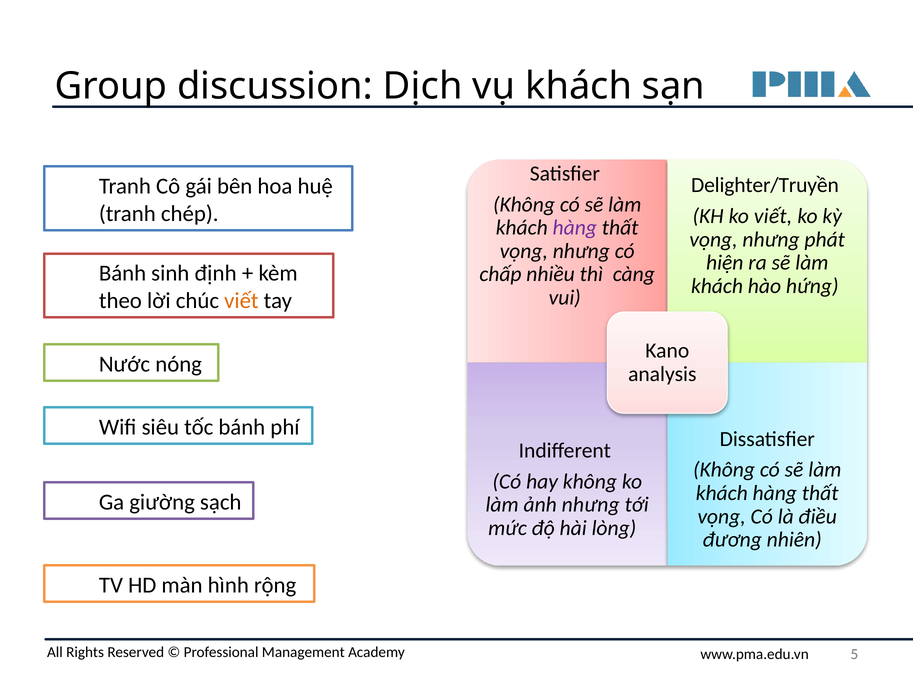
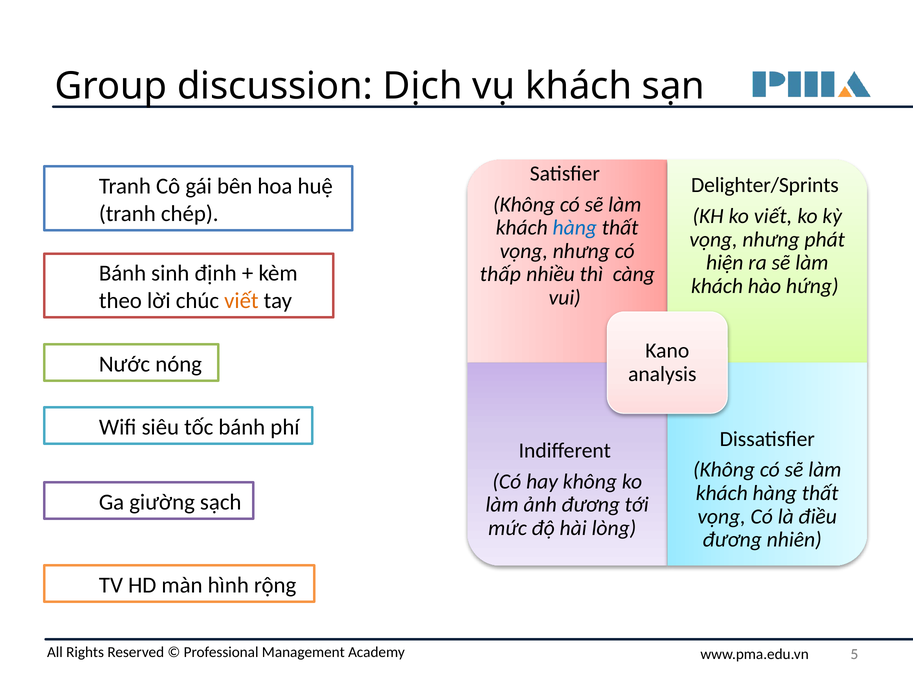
Delighter/Truyền: Delighter/Truyền -> Delighter/Sprints (765, 185)
hàng colour: purple -> blue (575, 228)
chấp: chấp -> thấp (500, 274)
ảnh nhưng: nhưng -> đương (591, 505)
